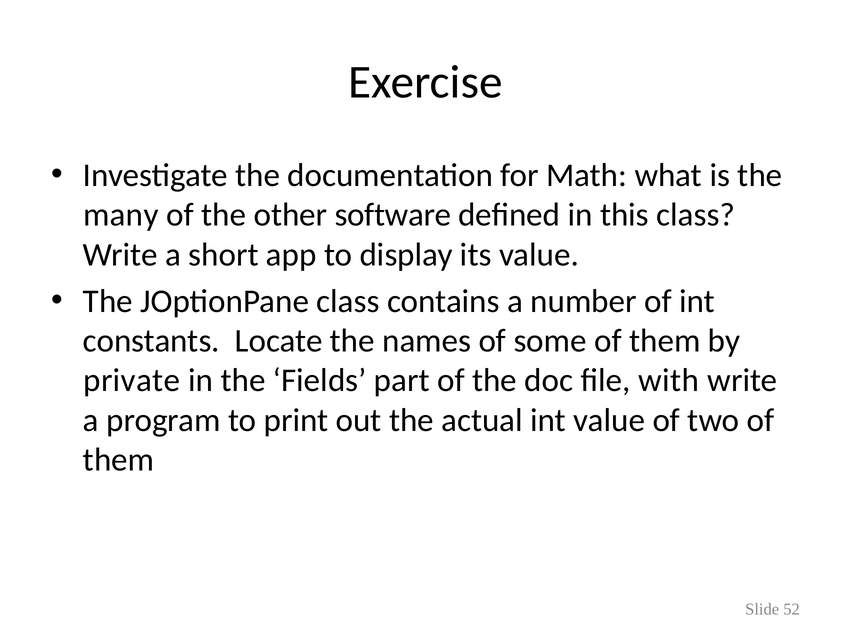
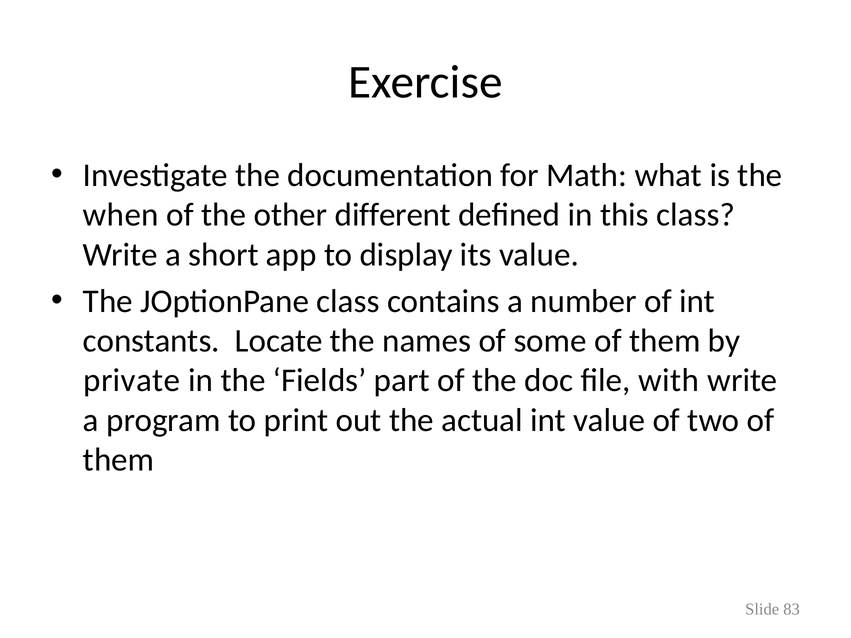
many: many -> when (121, 215)
software: software -> different (393, 215)
52: 52 -> 83 (792, 610)
